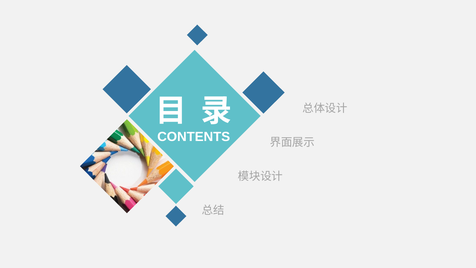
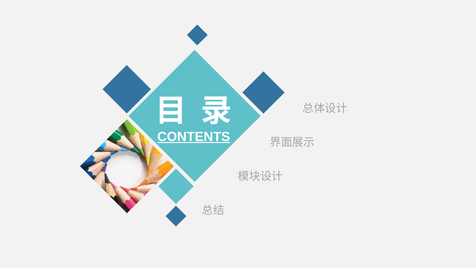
CONTENTS underline: none -> present (194, 137)
